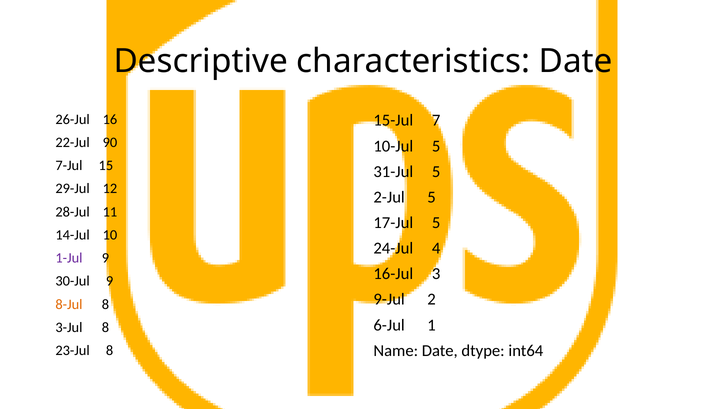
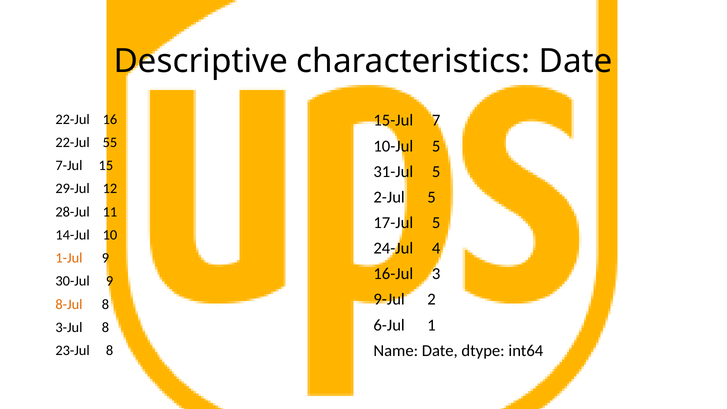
26-Jul: 26-Jul -> 22-Jul (73, 119)
90: 90 -> 55 (110, 142)
1-Jul colour: purple -> orange (69, 258)
